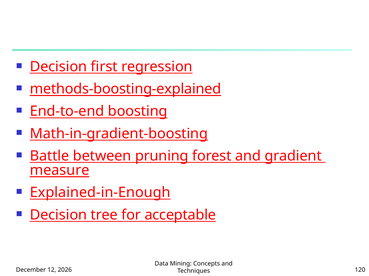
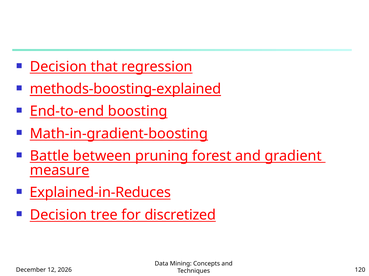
first: first -> that (104, 67)
Explained-in-Enough: Explained-in-Enough -> Explained-in-Reduces (100, 193)
acceptable: acceptable -> discretized (180, 215)
